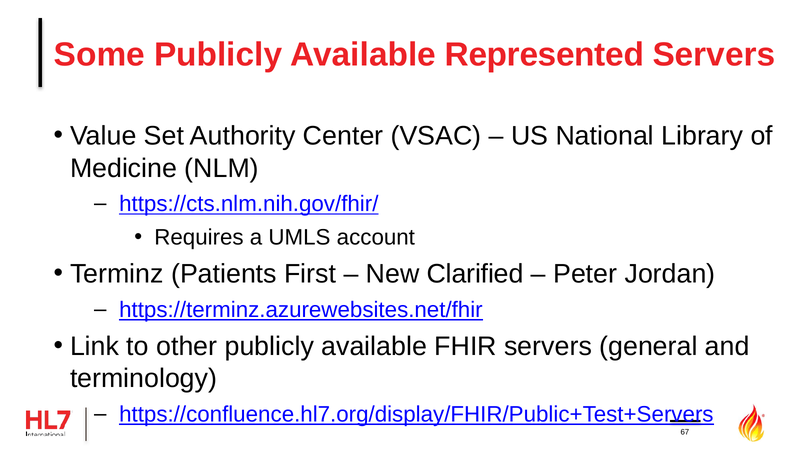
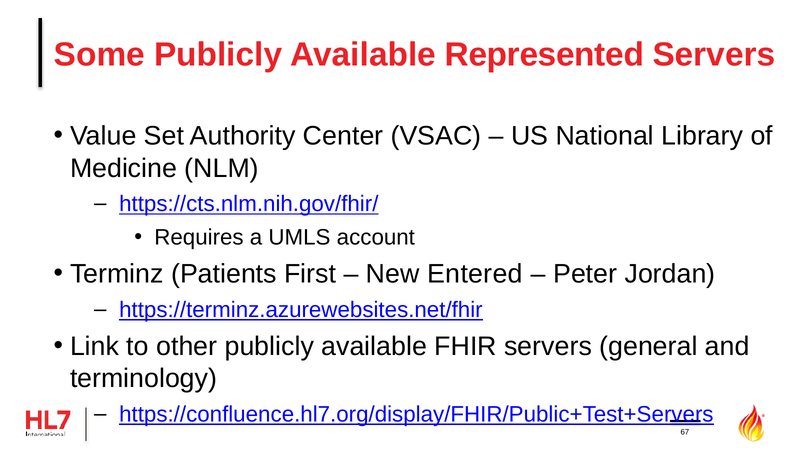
Clarified: Clarified -> Entered (475, 274)
